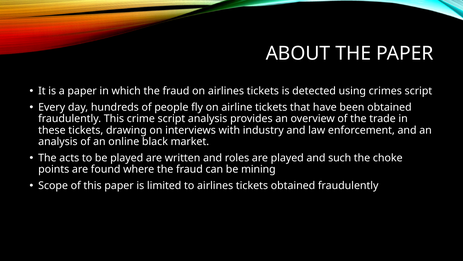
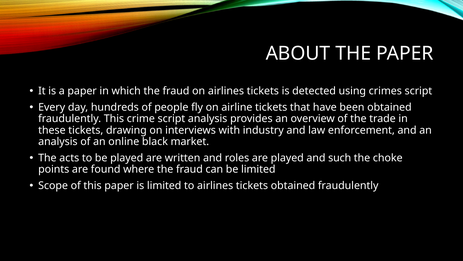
be mining: mining -> limited (258, 169)
